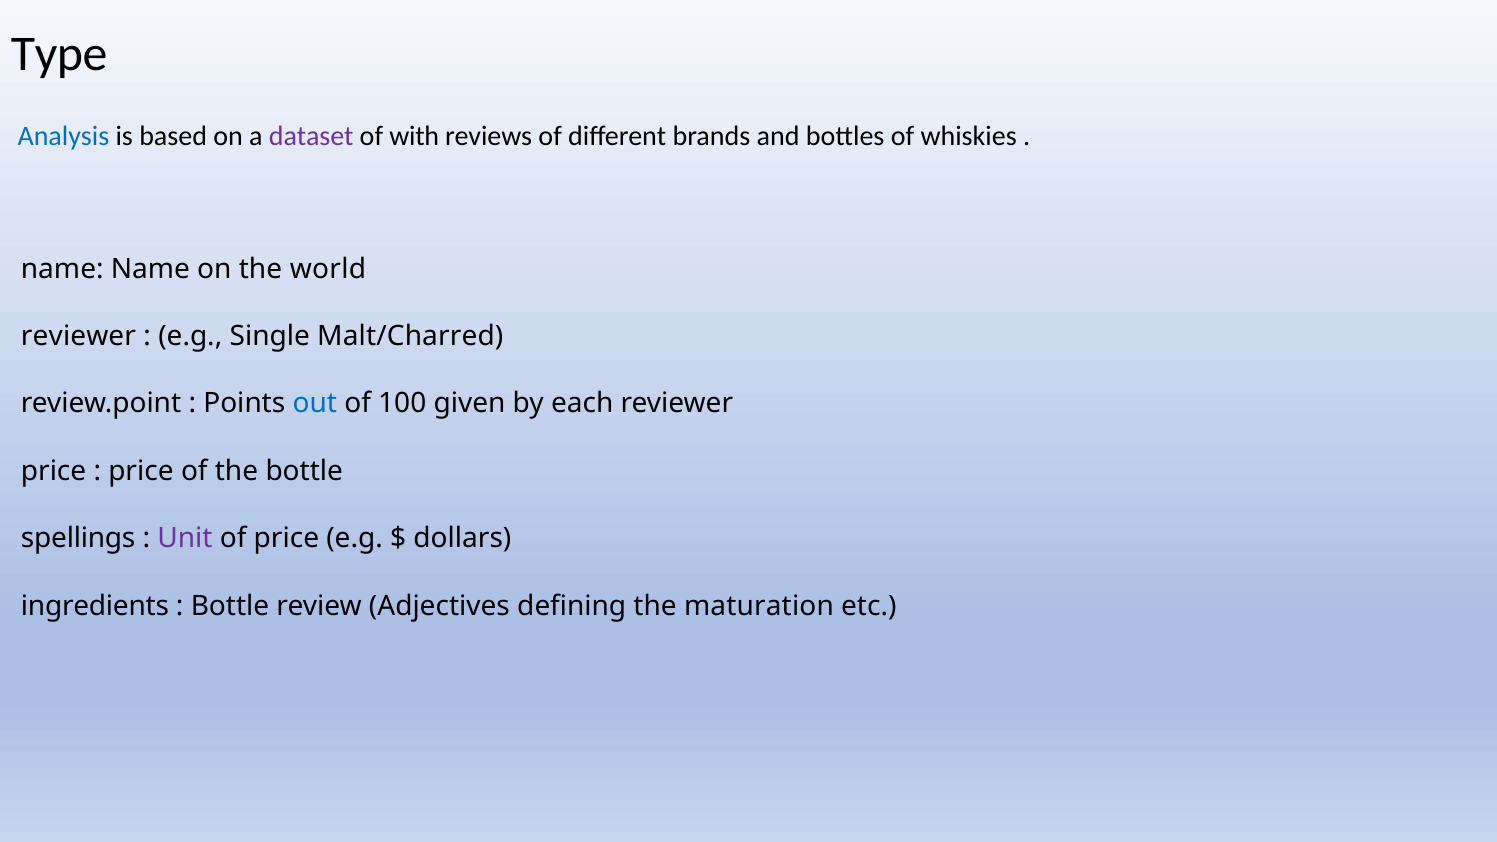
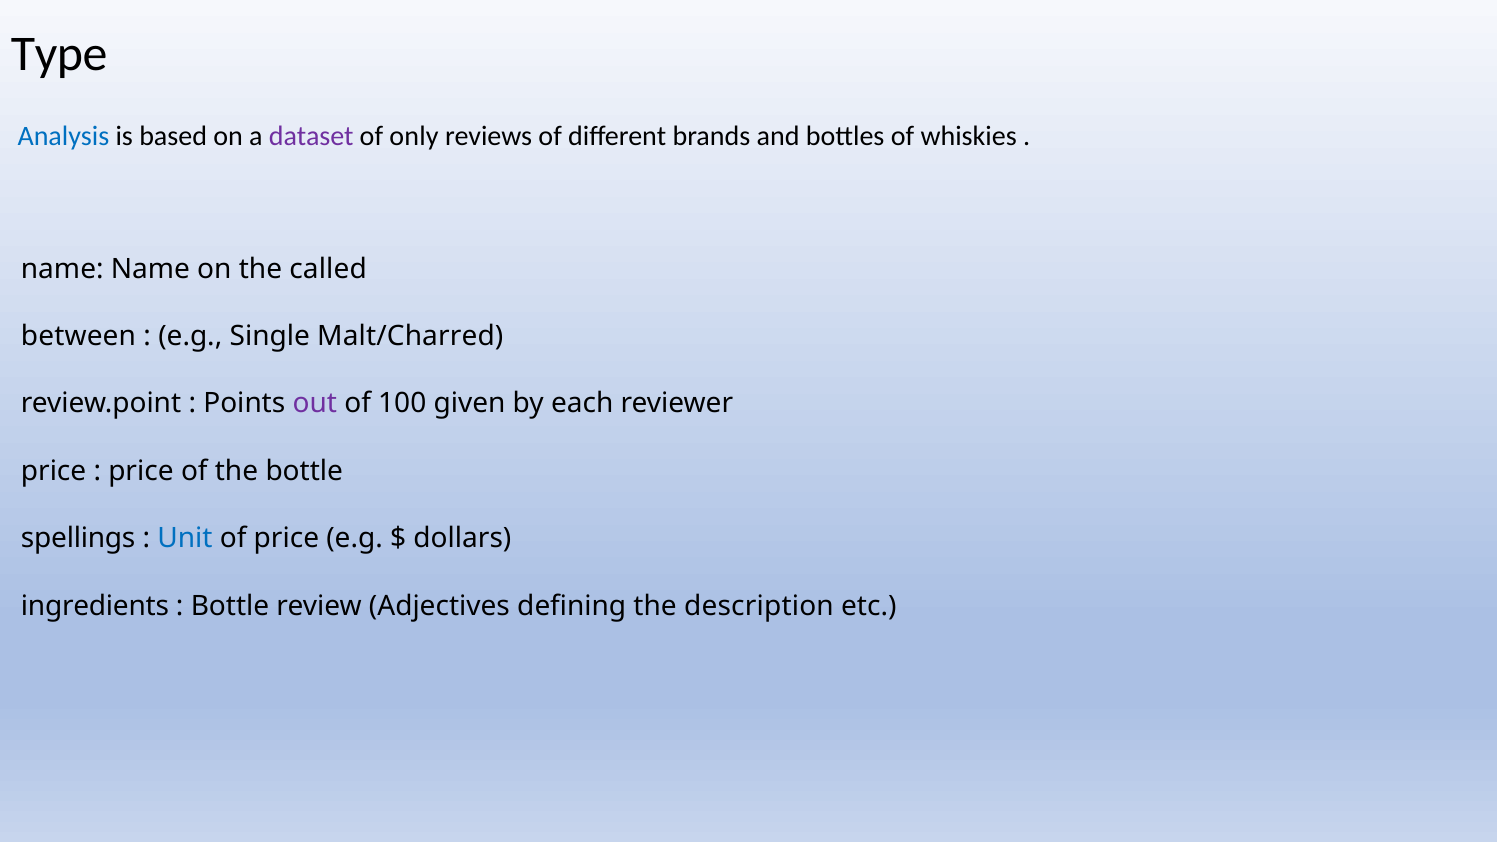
with: with -> only (414, 136)
world: world -> called (328, 269)
reviewer: reviewer -> between (79, 336)
out colour: blue -> purple (315, 404)
Unit colour: purple -> blue (185, 538)
maturation: maturation -> description (759, 606)
